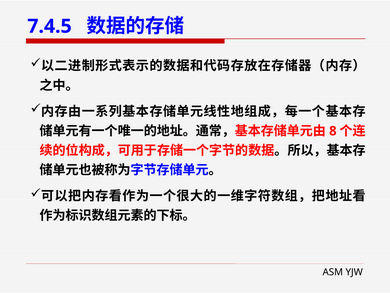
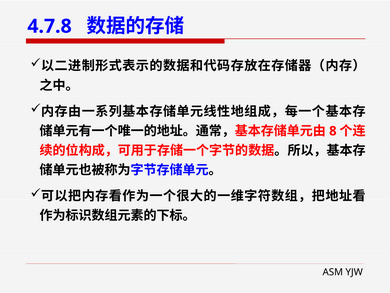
7.4.5: 7.4.5 -> 4.7.8 (50, 26)
